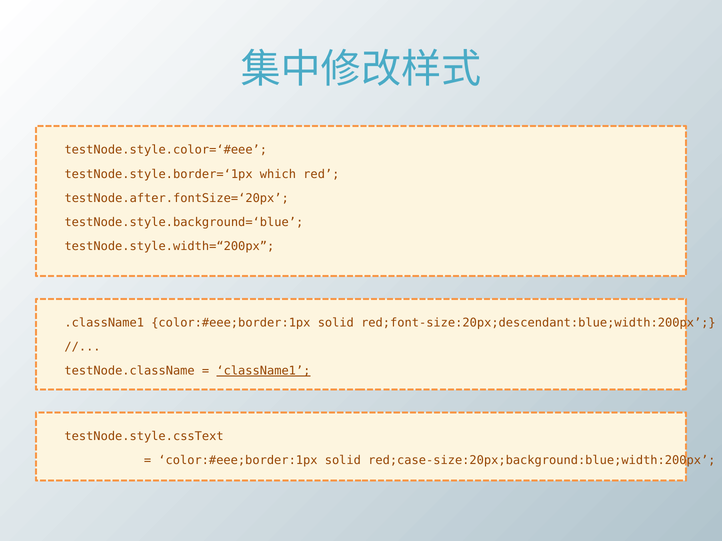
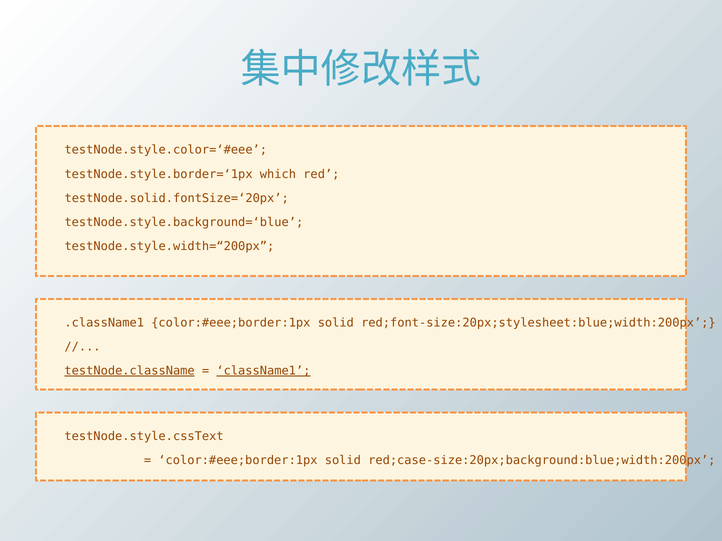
testNode.after.fontSize=‘20px: testNode.after.fontSize=‘20px -> testNode.solid.fontSize=‘20px (177, 198)
red;font-size:20px;descendant:blue;width:200px: red;font-size:20px;descendant:blue;width:200px -> red;font-size:20px;stylesheet:blue;width:200px (538, 323)
testNode.className underline: none -> present (130, 371)
